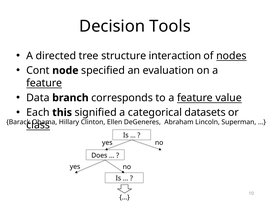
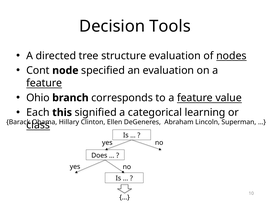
structure interaction: interaction -> evaluation (175, 56)
Data: Data -> Ohio (38, 98)
datasets: datasets -> learning (205, 112)
